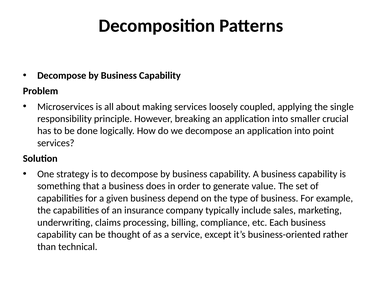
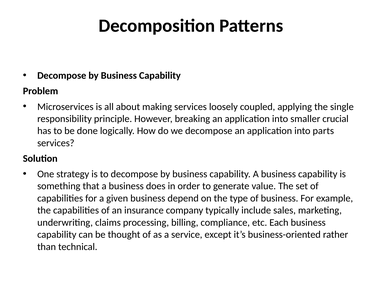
point: point -> parts (323, 131)
